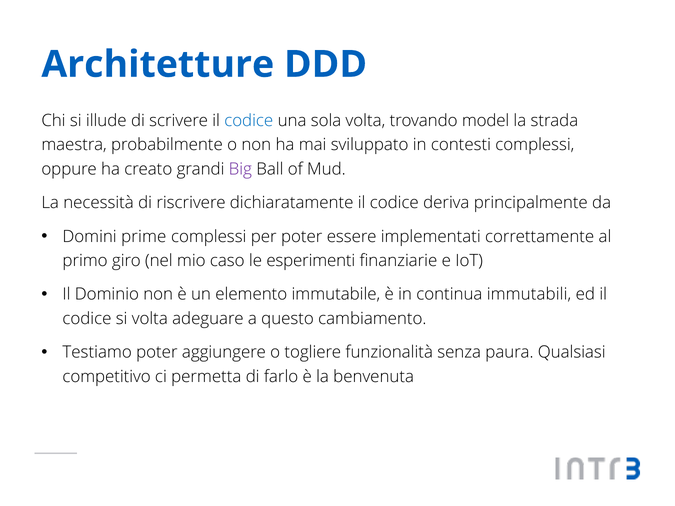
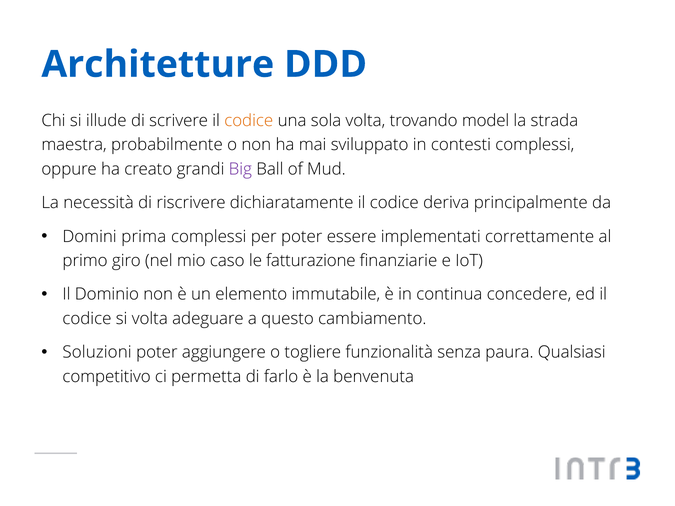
codice colour: blue -> orange (249, 121)
prime: prime -> prima (144, 237)
esperimenti: esperimenti -> fatturazione (311, 261)
immutabili: immutabili -> concedere (529, 295)
Testiamo: Testiamo -> Soluzioni (97, 353)
